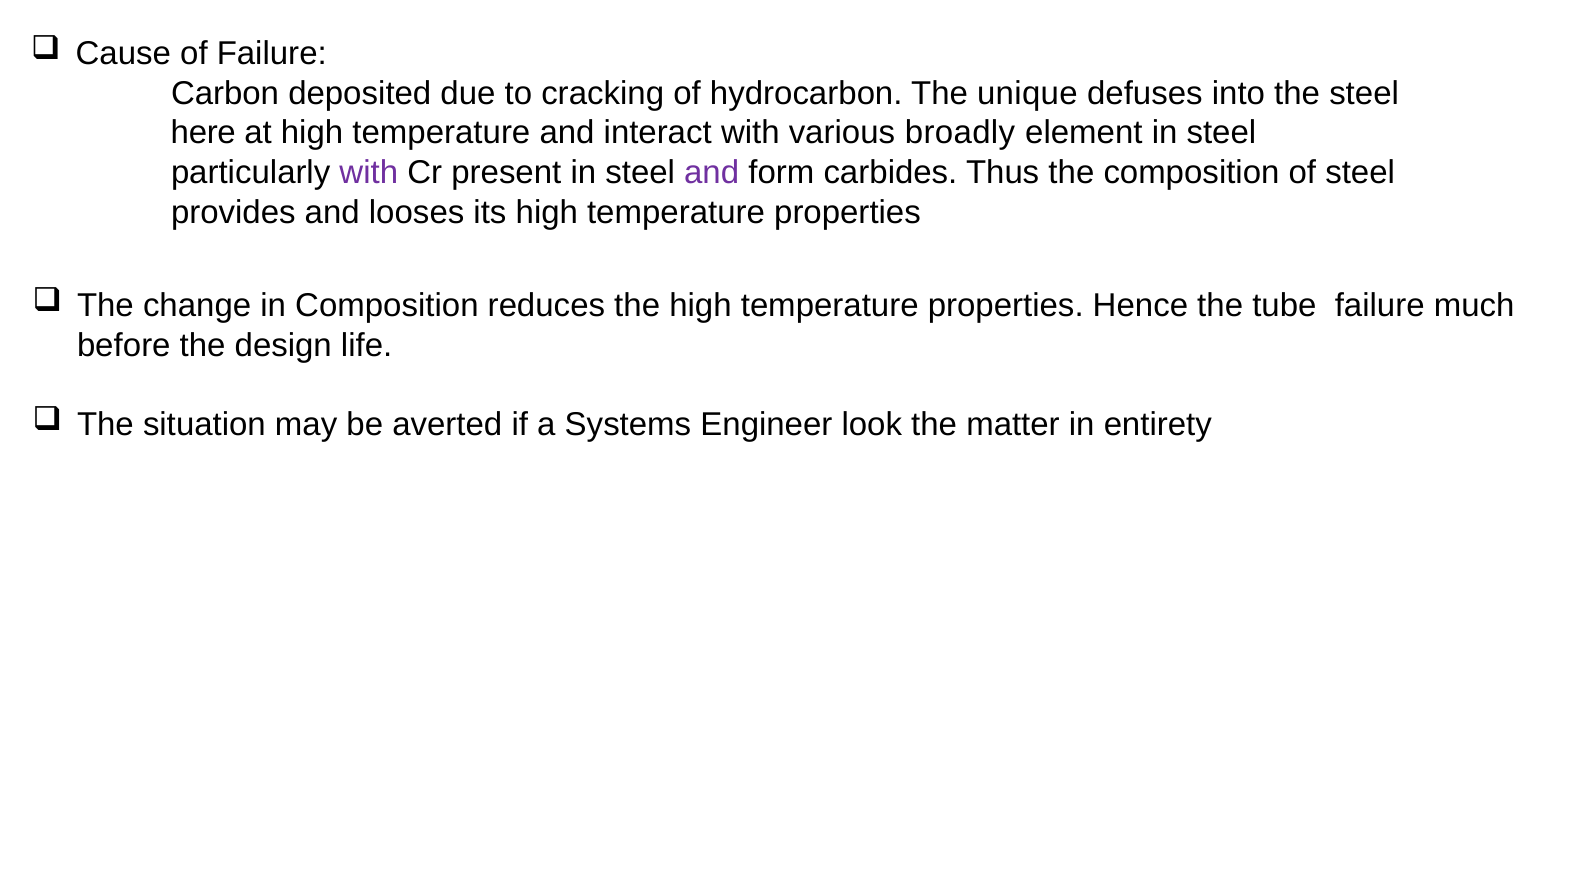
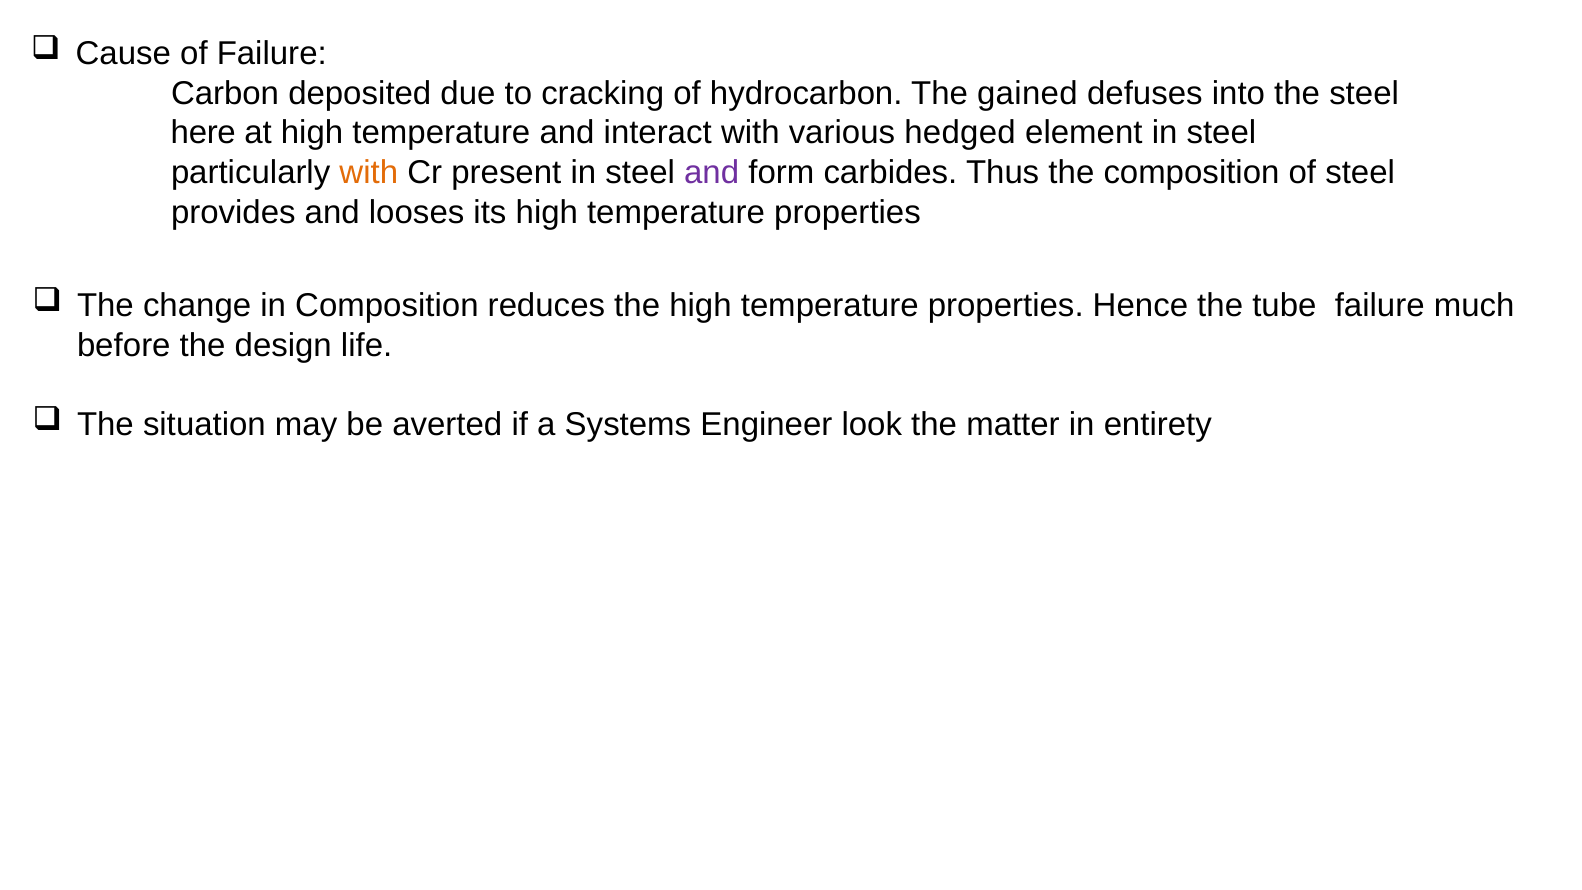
unique: unique -> gained (1027, 94)
broadly: broadly -> hedged (960, 133)
with colour: purple -> orange (369, 173)
